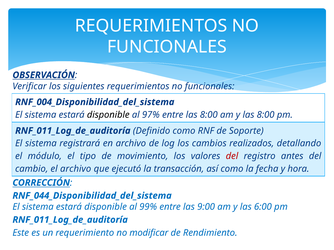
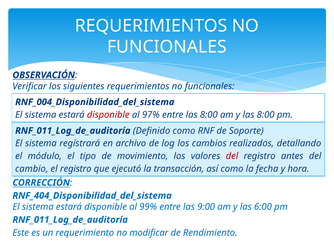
disponible colour: black -> red (108, 115)
el archivo: archivo -> registro (76, 169)
RNF_044_Disponibilidad_del_sistema: RNF_044_Disponibilidad_del_sistema -> RNF_404_Disponibilidad_del_sistema (92, 196)
